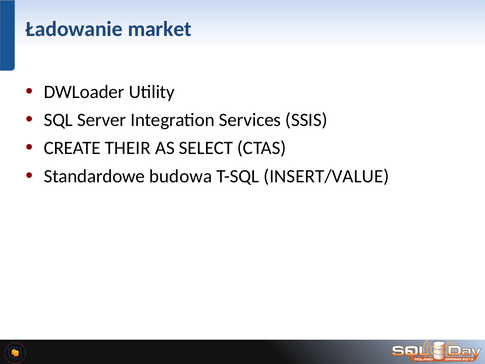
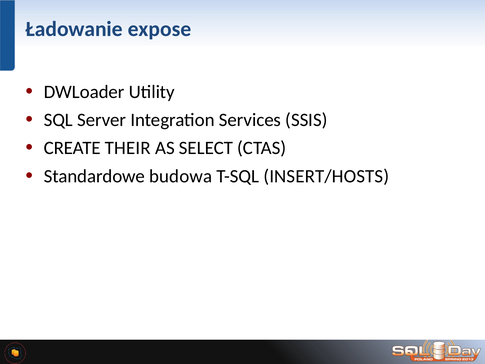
market: market -> expose (160, 29)
INSERT/VALUE: INSERT/VALUE -> INSERT/HOSTS (326, 176)
